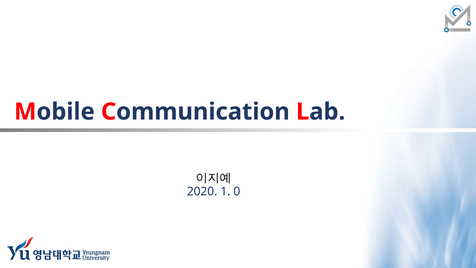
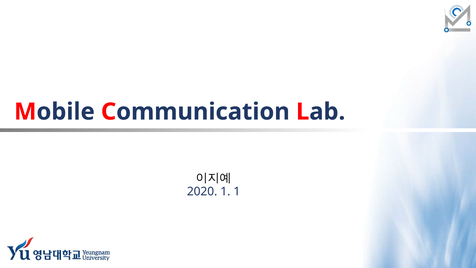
1 0: 0 -> 1 (237, 191)
